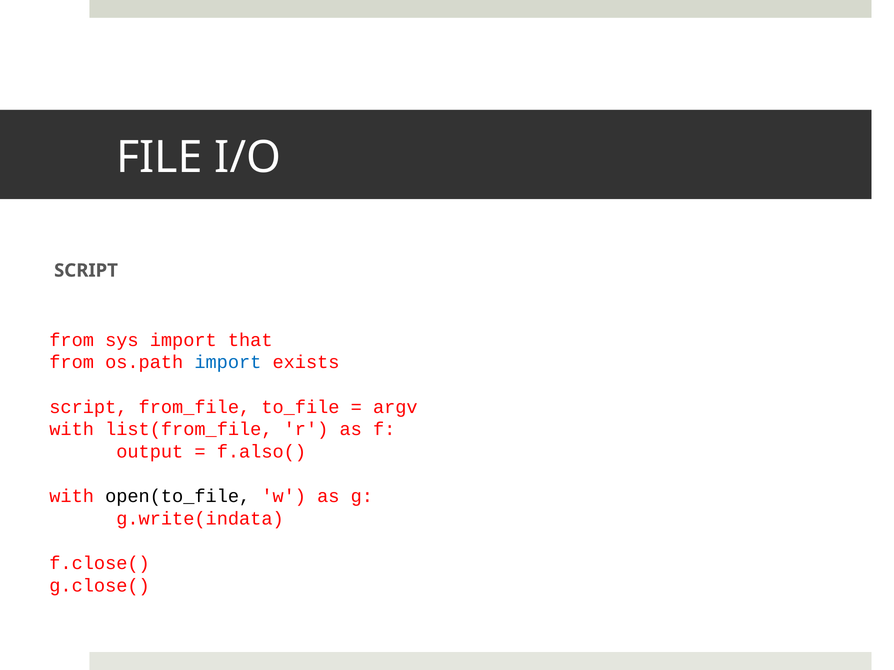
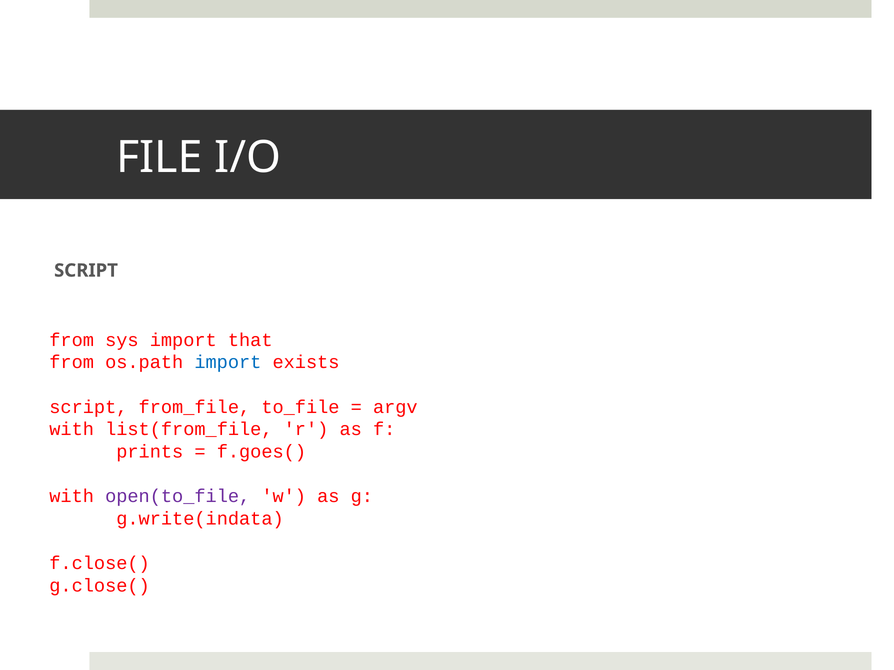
output: output -> prints (150, 452)
f.also(: f.also( -> f.goes( (261, 452)
open(to_file colour: black -> purple (178, 497)
